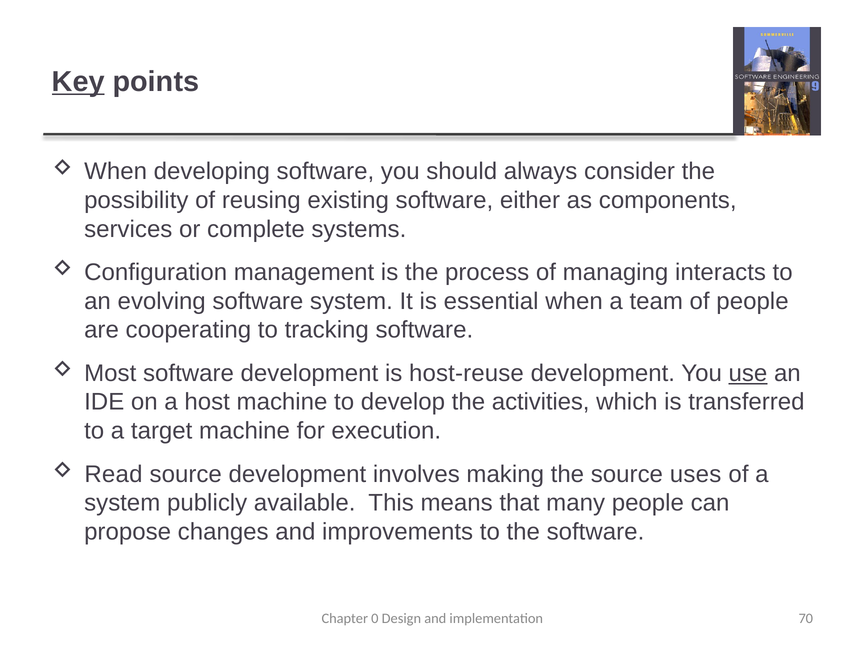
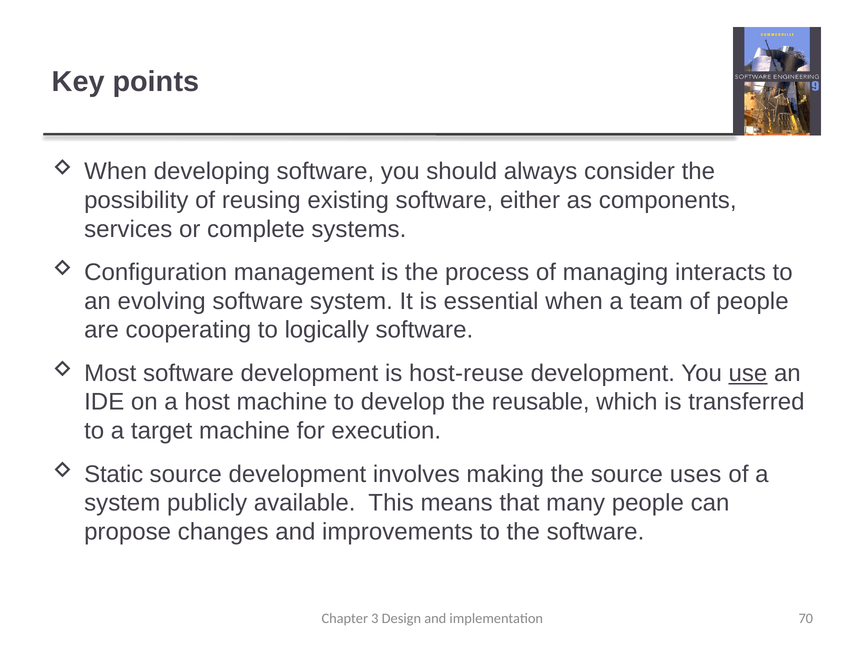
Key underline: present -> none (78, 82)
tracking: tracking -> logically (327, 330)
activities: activities -> reusable (541, 403)
Read: Read -> Static (114, 475)
0: 0 -> 3 (375, 619)
